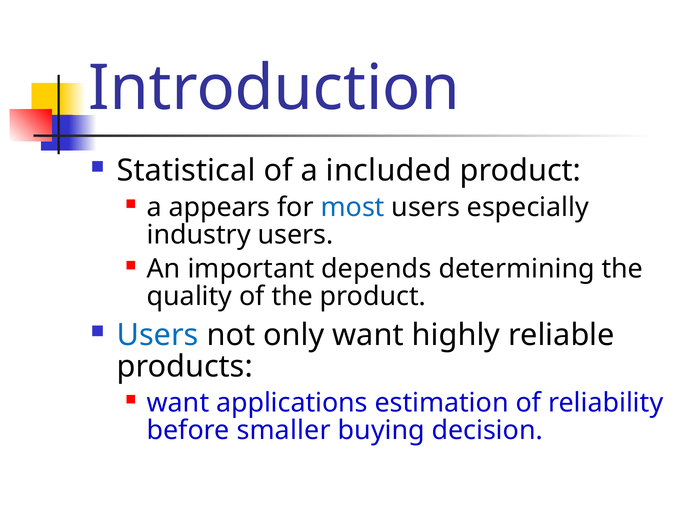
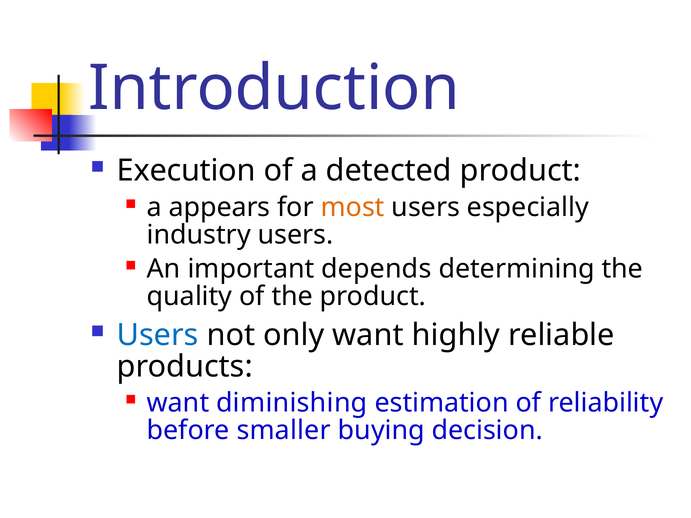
Statistical: Statistical -> Execution (186, 171)
included: included -> detected (389, 171)
most colour: blue -> orange (353, 207)
applications: applications -> diminishing (292, 403)
